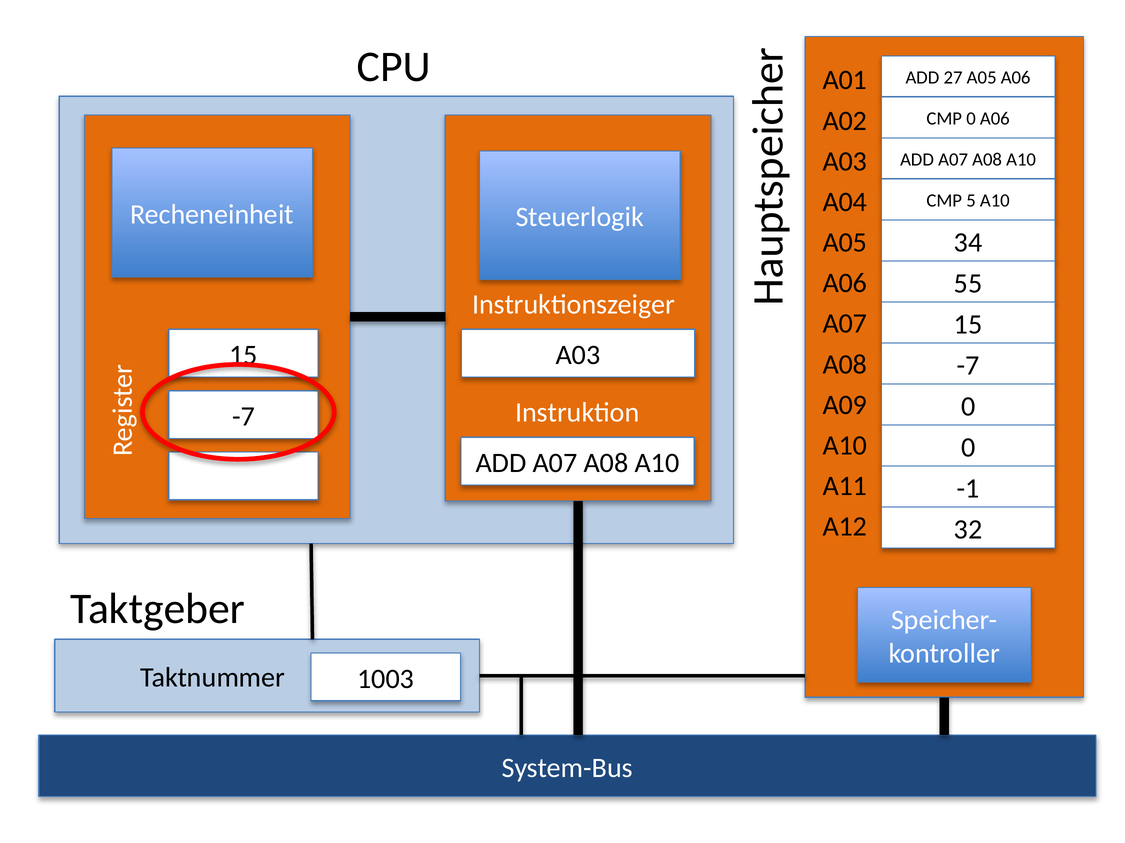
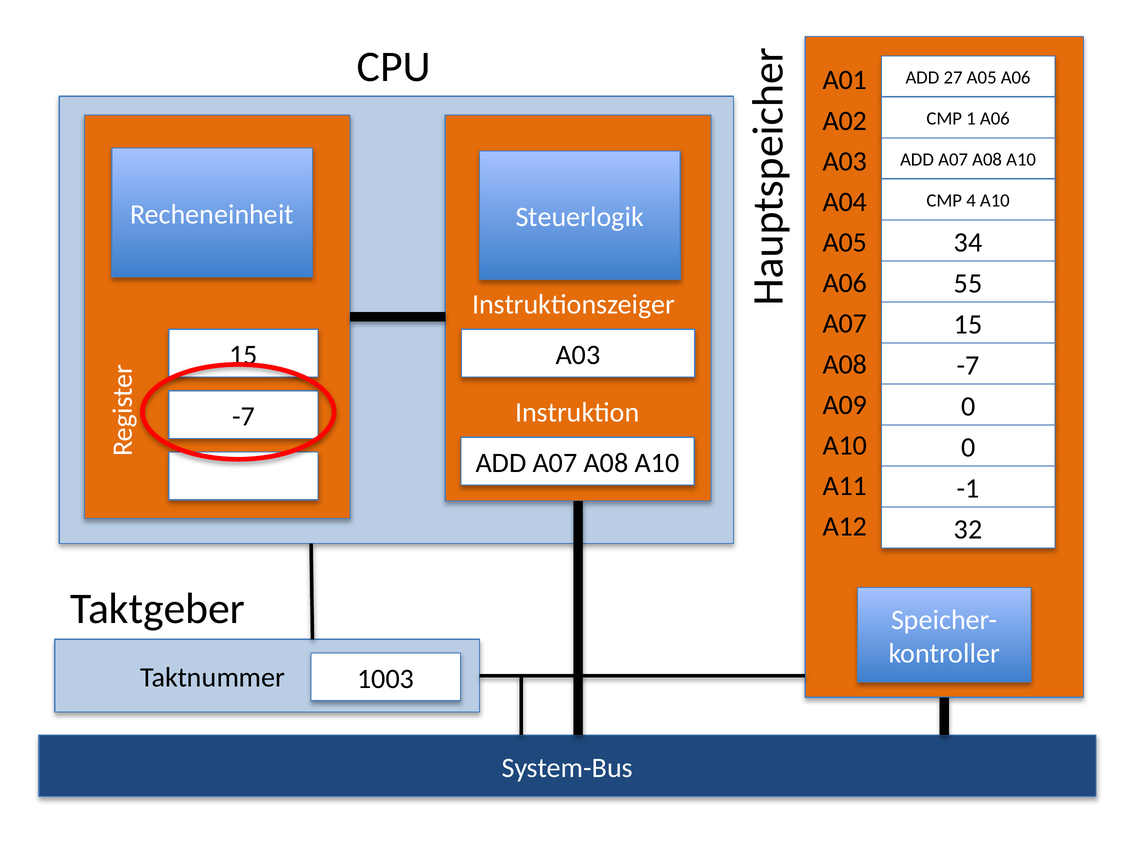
CMP 0: 0 -> 1 (971, 119)
5: 5 -> 4 (971, 201)
